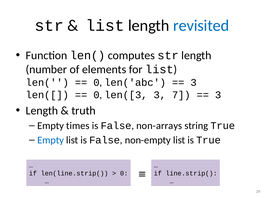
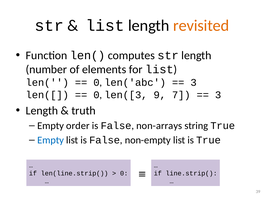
revisited colour: blue -> orange (201, 26)
len([3 3: 3 -> 9 (160, 95)
times: times -> order (78, 126)
